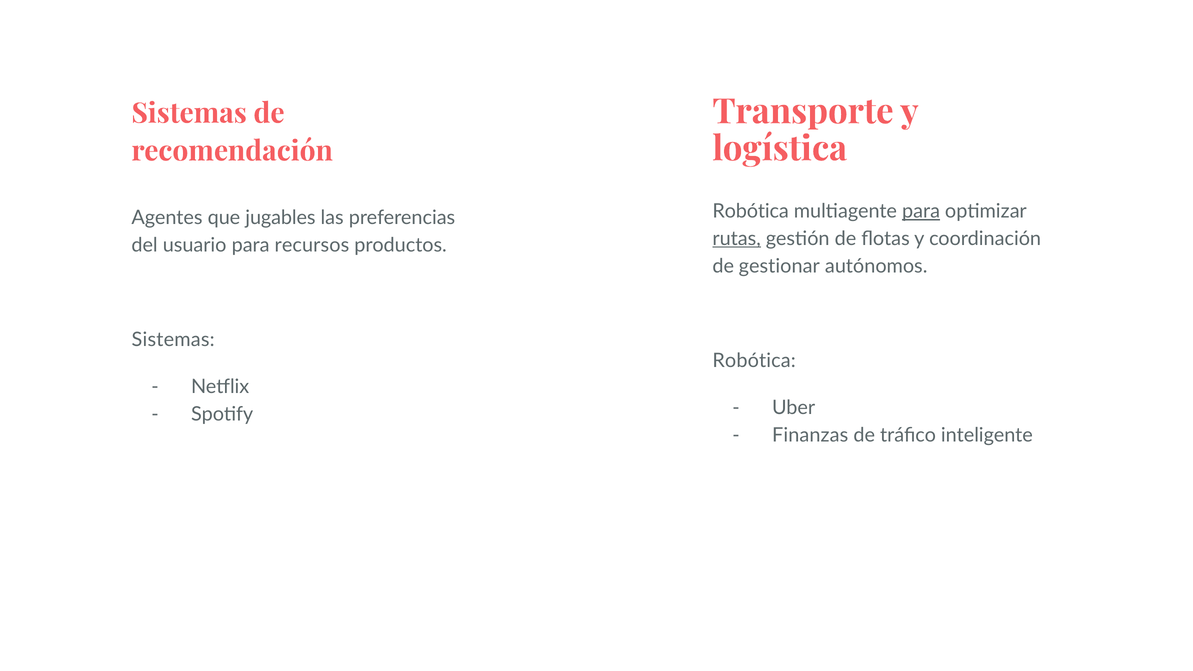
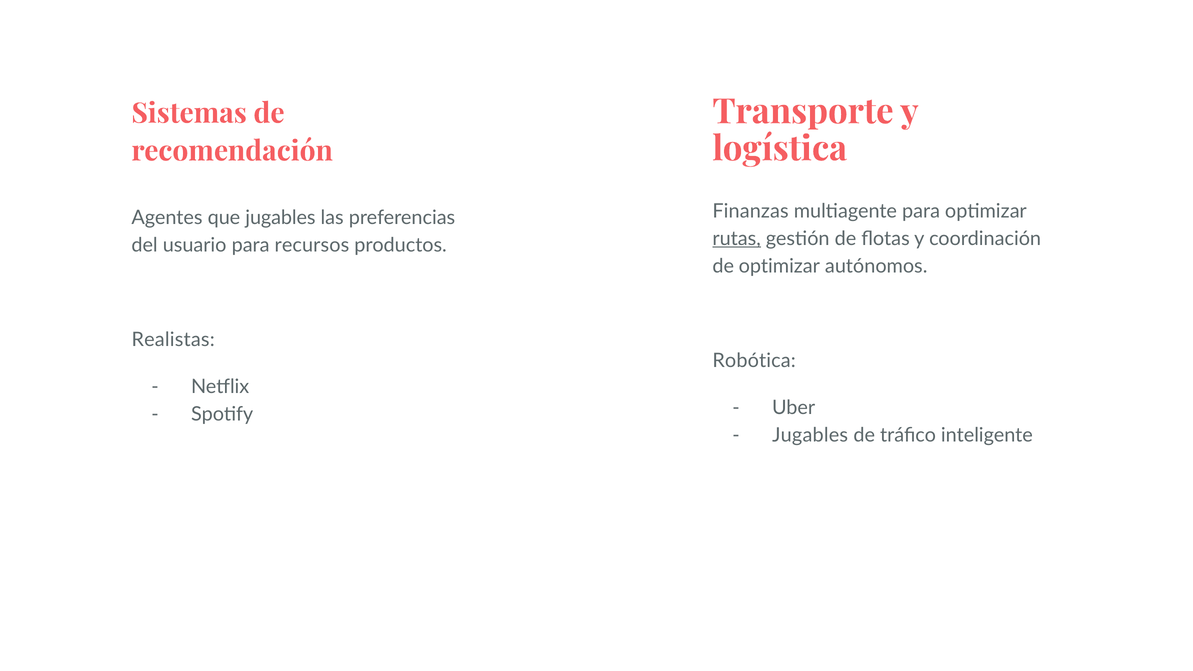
Robótica: Robótica -> Finanzas (751, 211)
para underline: present -> none (921, 211)
de gestionar: gestionar -> optimizar (779, 266)
Sistemas: Sistemas -> Realistas (173, 340)
Finanzas: Finanzas -> Jugables (810, 435)
